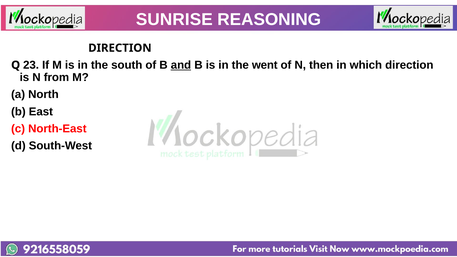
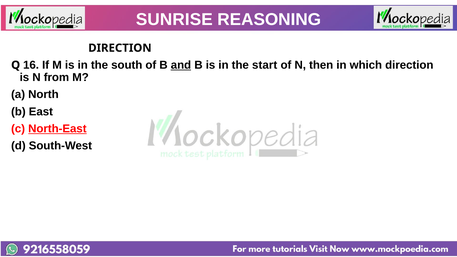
23: 23 -> 16 (31, 65)
went: went -> start (265, 65)
North-East underline: none -> present (57, 129)
